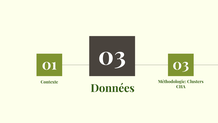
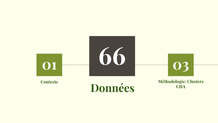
01 03: 03 -> 66 (112, 57)
